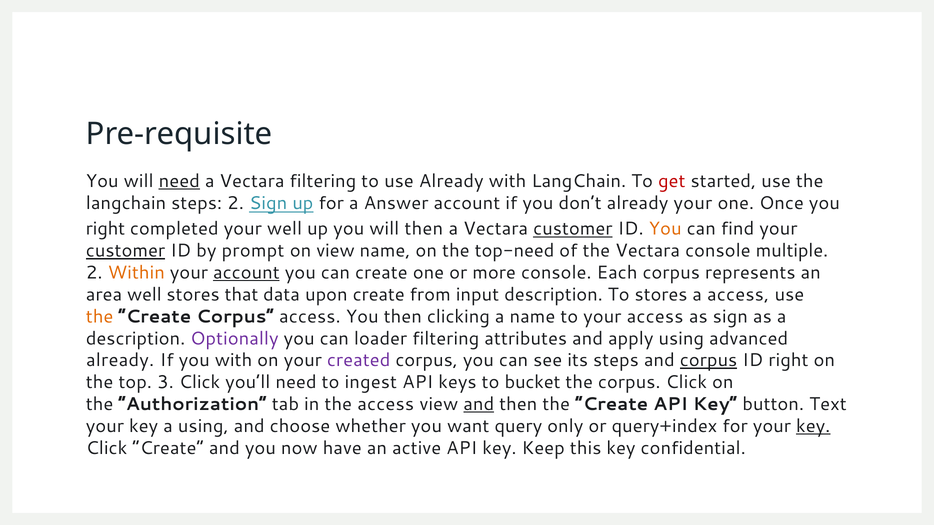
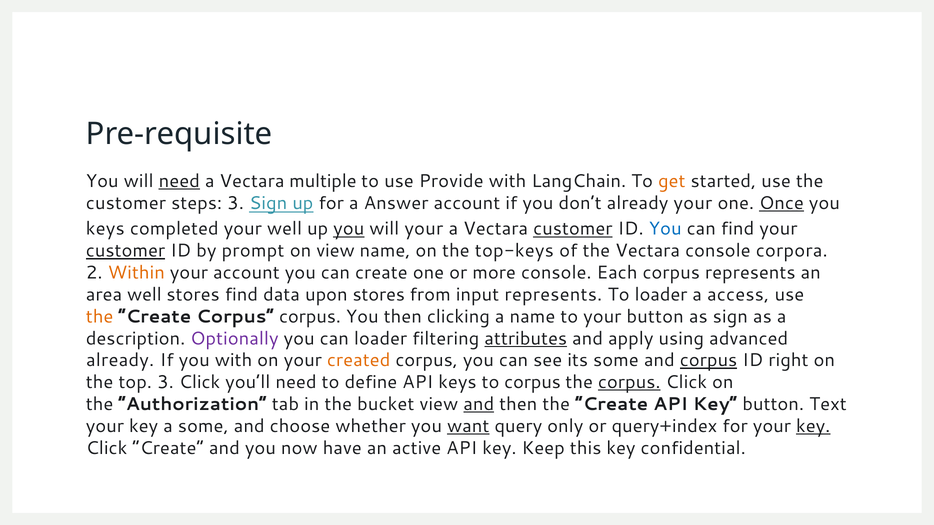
Vectara filtering: filtering -> multiple (323, 181)
use Already: Already -> Provide (451, 181)
get colour: red -> orange (672, 181)
langchain: langchain -> customer (126, 203)
steps 2: 2 -> 3 (236, 203)
Once underline: none -> present (781, 203)
right: right -> keys (105, 229)
you underline: none -> present (349, 229)
will then: then -> your (424, 229)
You colour: orange -> blue (665, 229)
top-need: top-need -> top-keys (514, 251)
multiple: multiple -> corpora (792, 251)
account underline: present -> none (246, 273)
stores that: that -> find (241, 295)
upon create: create -> stores (379, 295)
input description: description -> represents (553, 295)
To stores: stores -> loader (661, 295)
Corpus access: access -> corpus (310, 317)
your access: access -> button (655, 317)
attributes underline: none -> present (526, 339)
created colour: purple -> orange (359, 361)
its steps: steps -> some (616, 361)
ingest: ingest -> define (371, 383)
to bucket: bucket -> corpus (533, 383)
corpus underline: none -> present (629, 383)
the access: access -> bucket (386, 404)
a using: using -> some (203, 426)
want underline: none -> present (468, 426)
